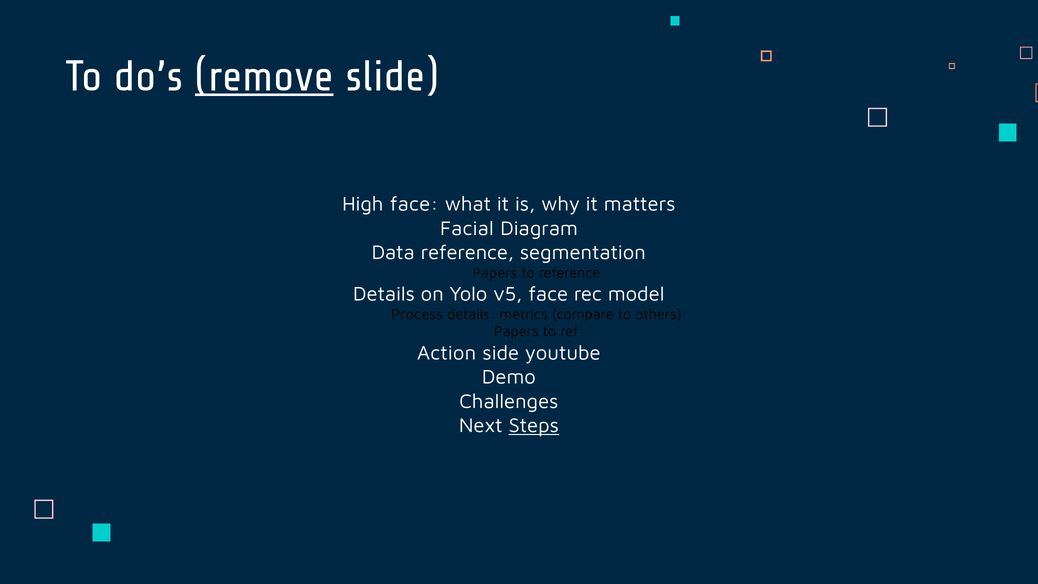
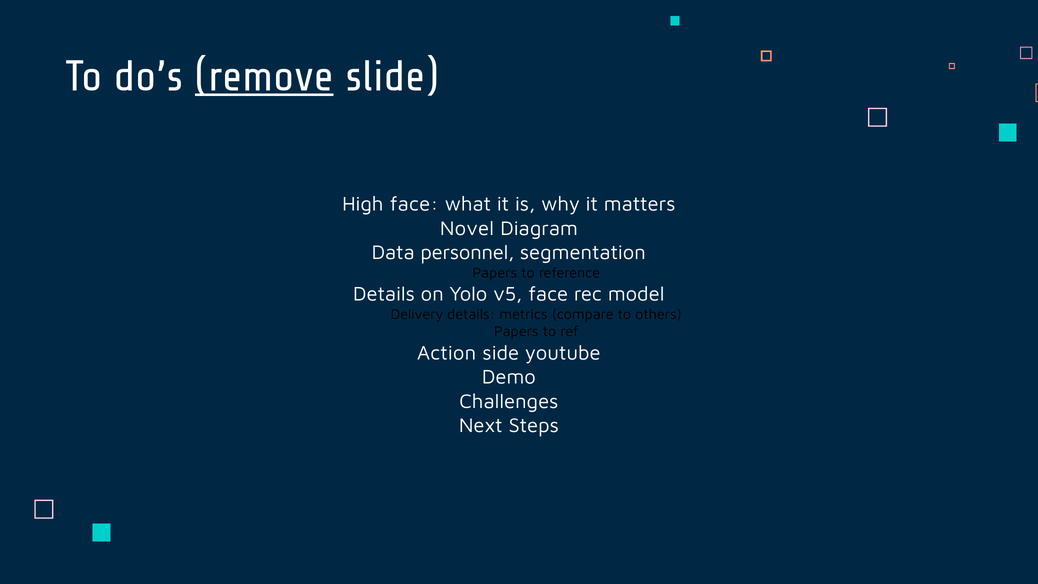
Facial: Facial -> Novel (467, 228)
Data reference: reference -> personnel (467, 253)
Process: Process -> Delivery (417, 314)
Steps underline: present -> none (534, 426)
